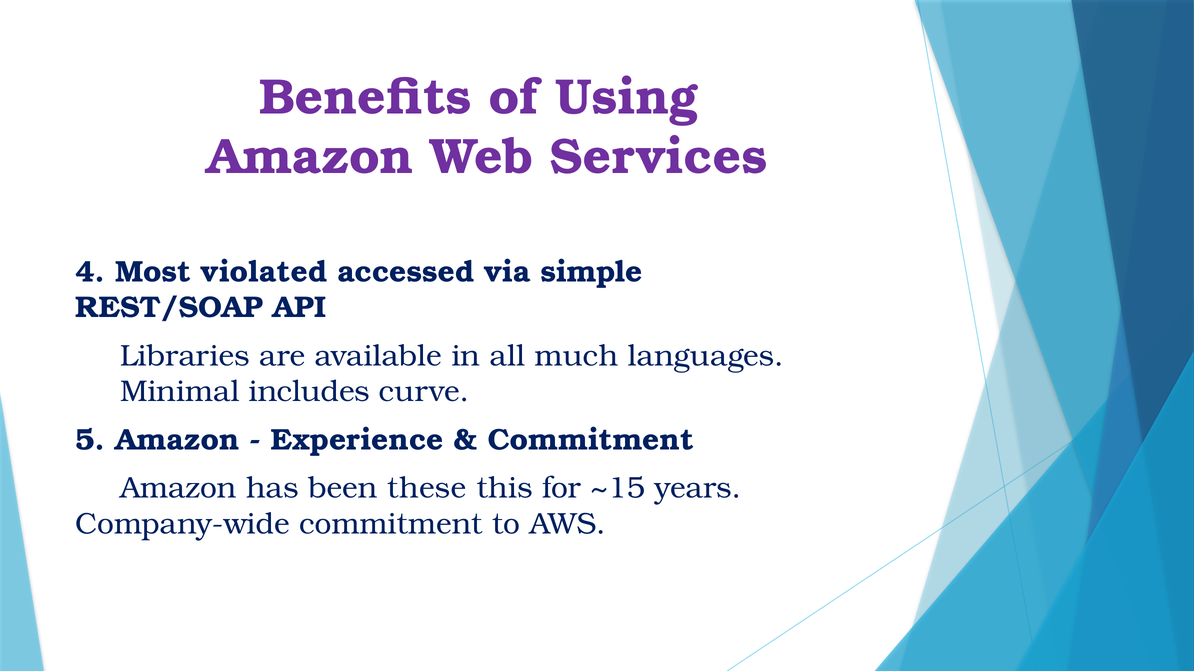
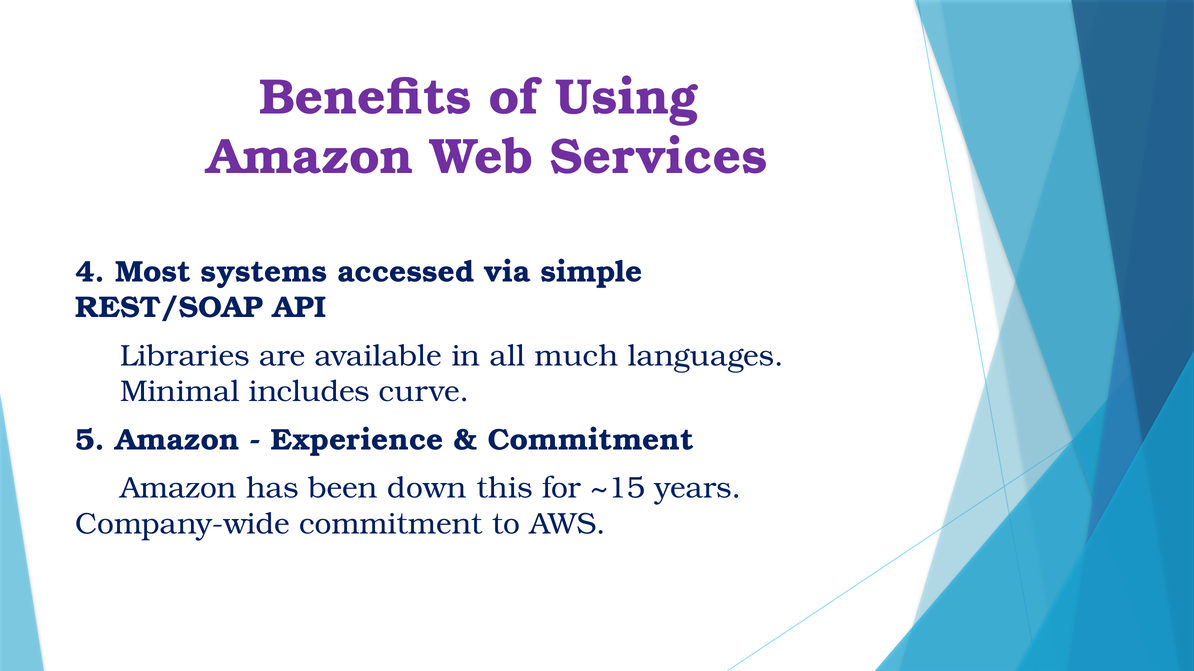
violated: violated -> systems (264, 272)
these: these -> down (427, 488)
